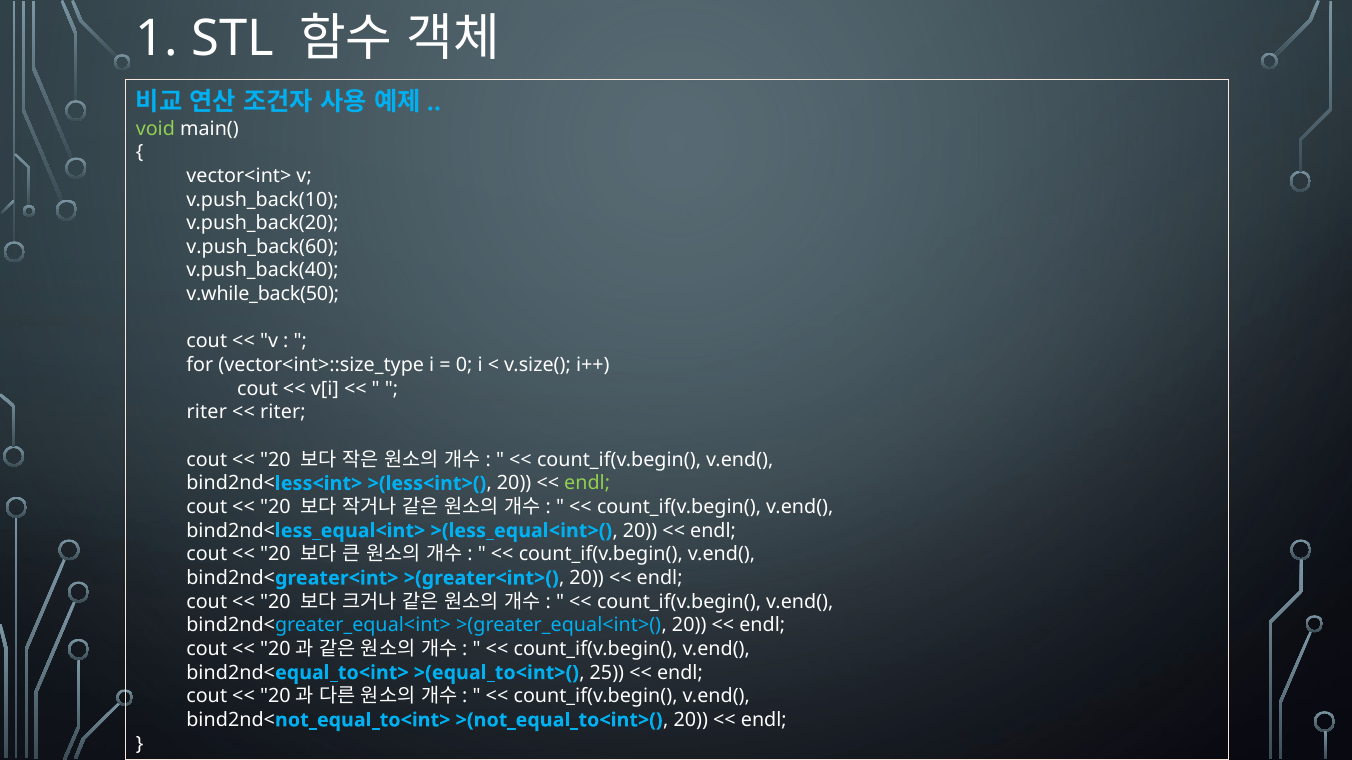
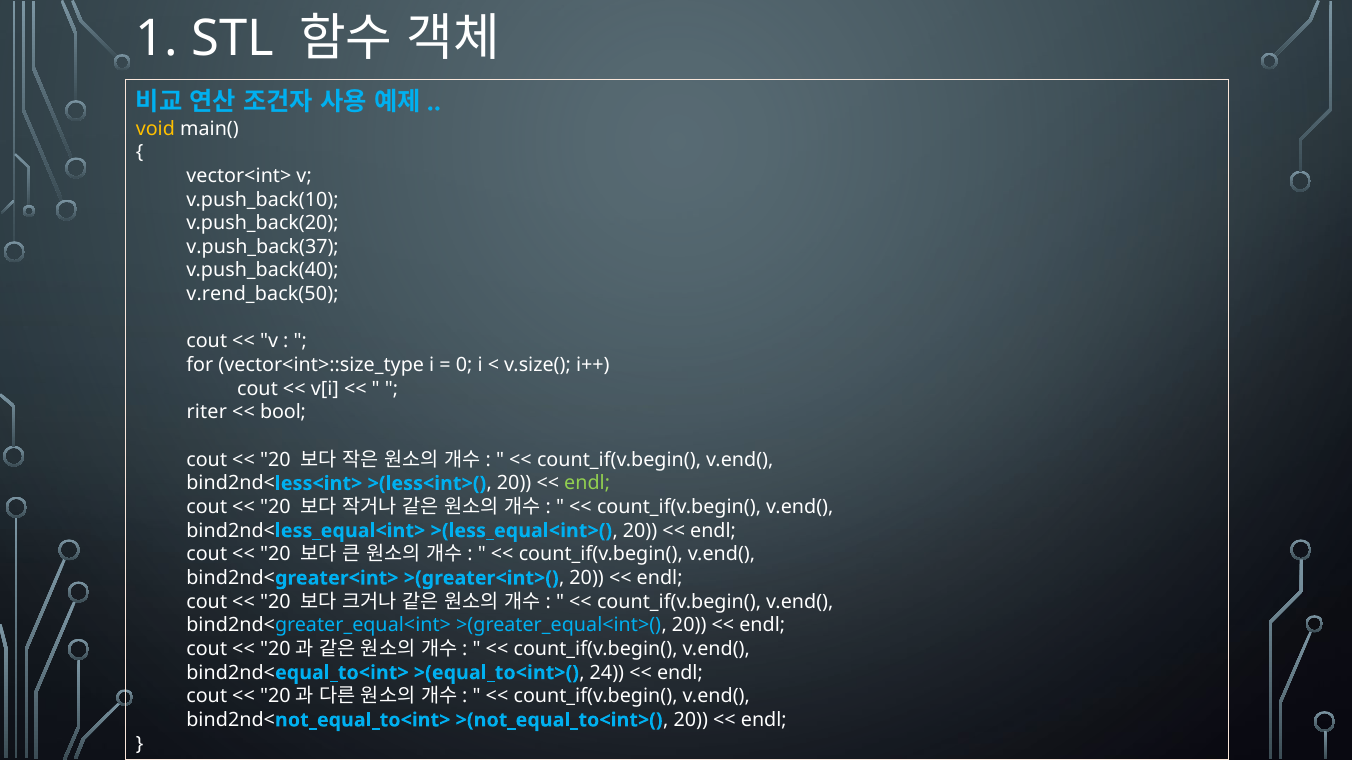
void colour: light green -> yellow (155, 129)
v.push_back(60: v.push_back(60 -> v.push_back(37 (263, 247)
v.while_back(50: v.while_back(50 -> v.rend_back(50 (263, 294)
riter: riter -> bool (283, 413)
25: 25 -> 24 (607, 673)
